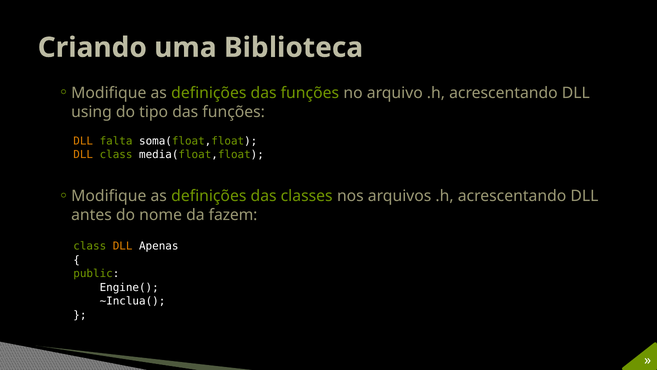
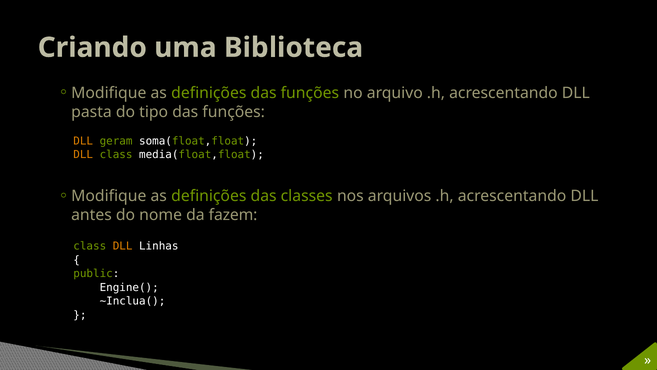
using: using -> pasta (91, 112)
falta: falta -> geram (116, 141)
Apenas: Apenas -> Linhas (159, 246)
